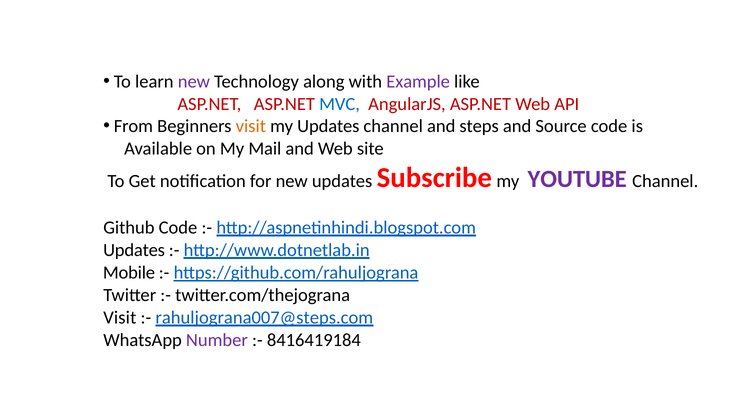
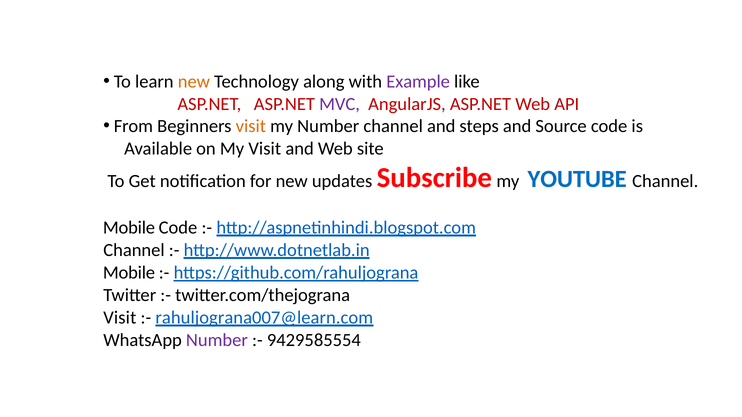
new colour: purple -> orange (194, 82)
MVC colour: blue -> purple (340, 104)
my Updates: Updates -> Number (328, 126)
My Mail: Mail -> Visit (265, 149)
YOUTUBE colour: purple -> blue (577, 179)
Github: Github -> Mobile (129, 228)
Updates: Updates -> Channel (134, 250)
rahuljograna007@steps.com: rahuljograna007@steps.com -> rahuljograna007@learn.com (264, 318)
8416419184: 8416419184 -> 9429585554 (314, 341)
